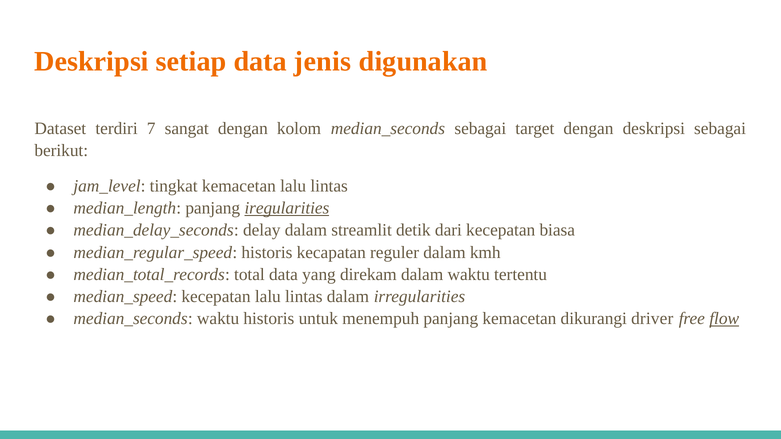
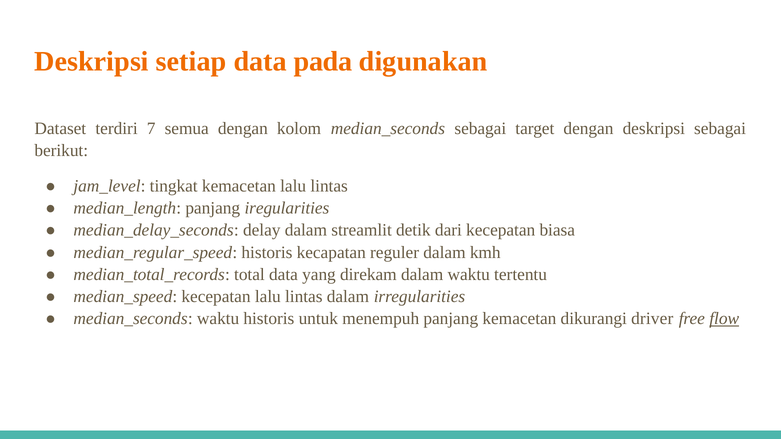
jenis: jenis -> pada (323, 62)
sangat: sangat -> semua (187, 129)
iregularities underline: present -> none (287, 208)
